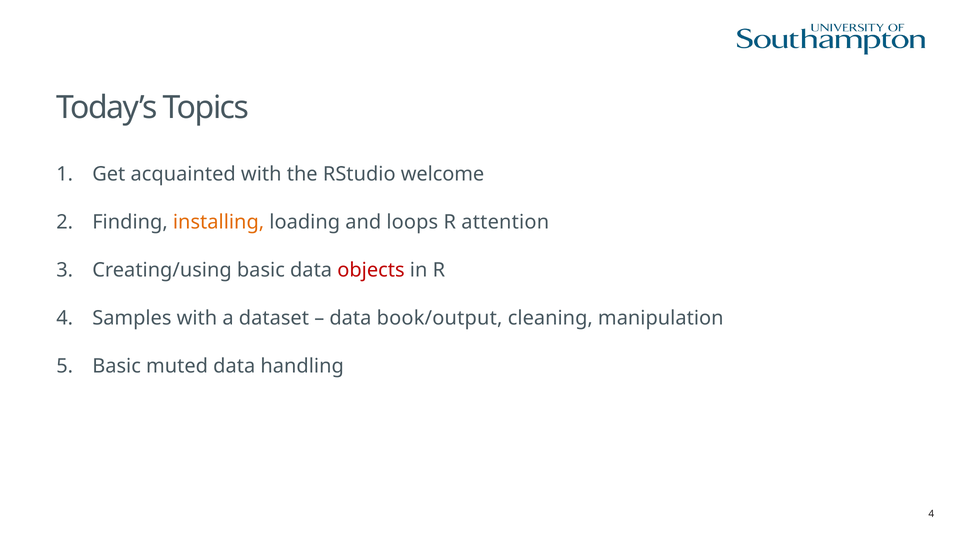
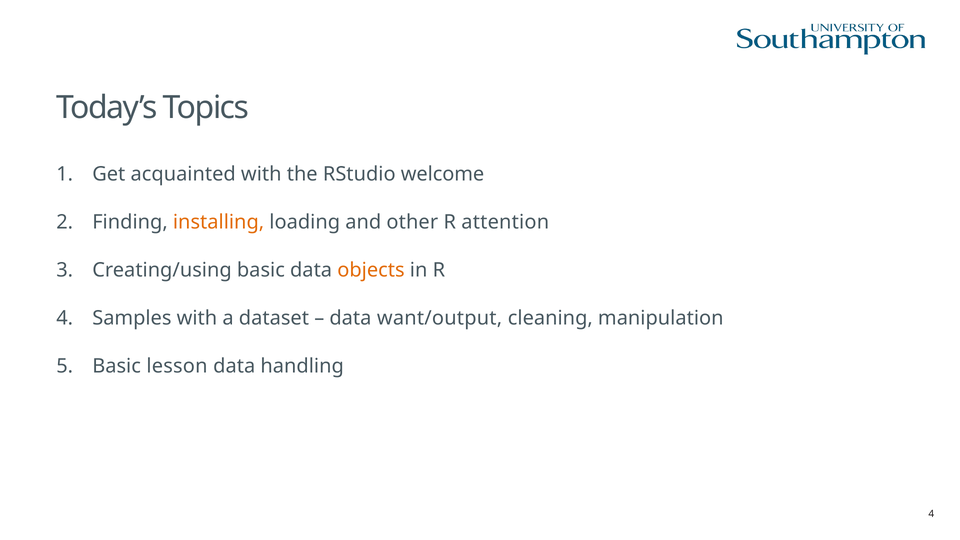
loops: loops -> other (412, 222)
objects colour: red -> orange (371, 270)
book/output: book/output -> want/output (440, 318)
muted: muted -> lesson (177, 366)
